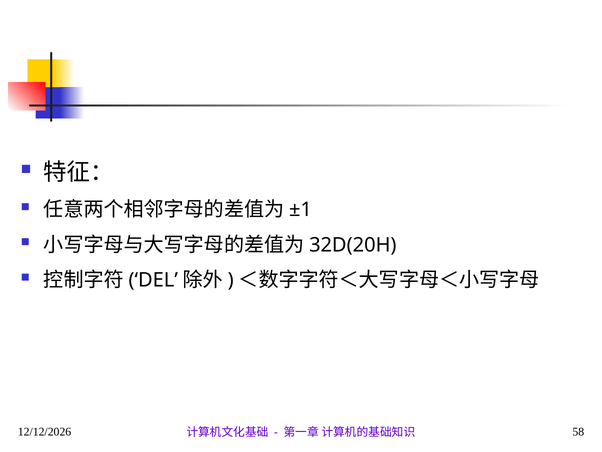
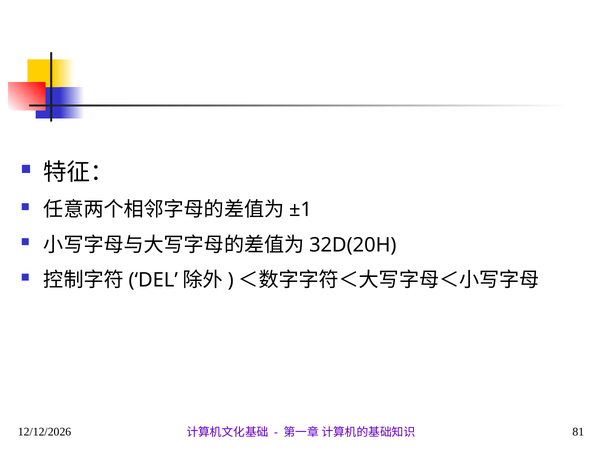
58: 58 -> 81 (578, 431)
